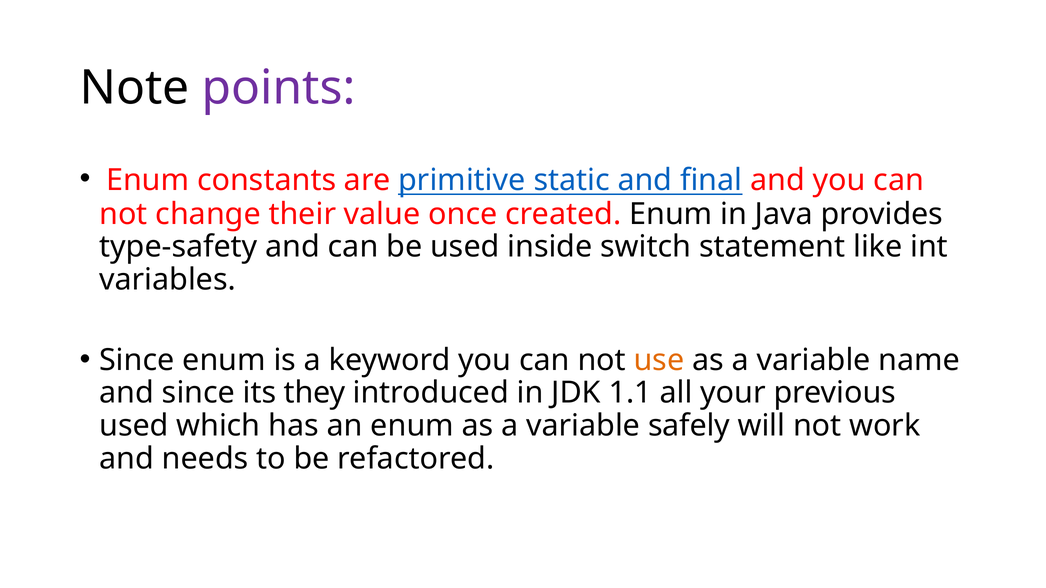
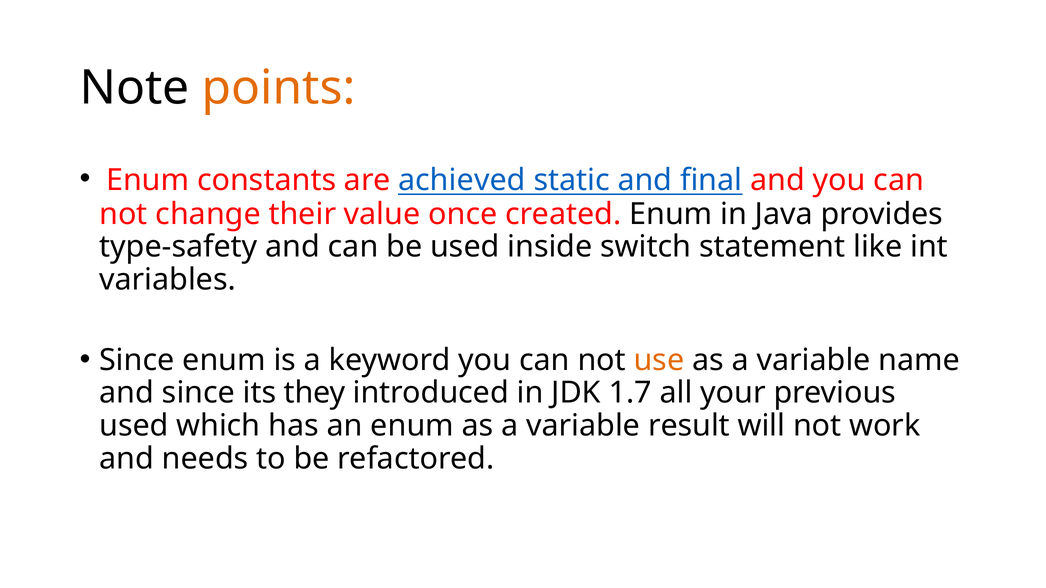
points colour: purple -> orange (279, 88)
primitive: primitive -> achieved (462, 180)
1.1: 1.1 -> 1.7 (630, 393)
safely: safely -> result (689, 426)
